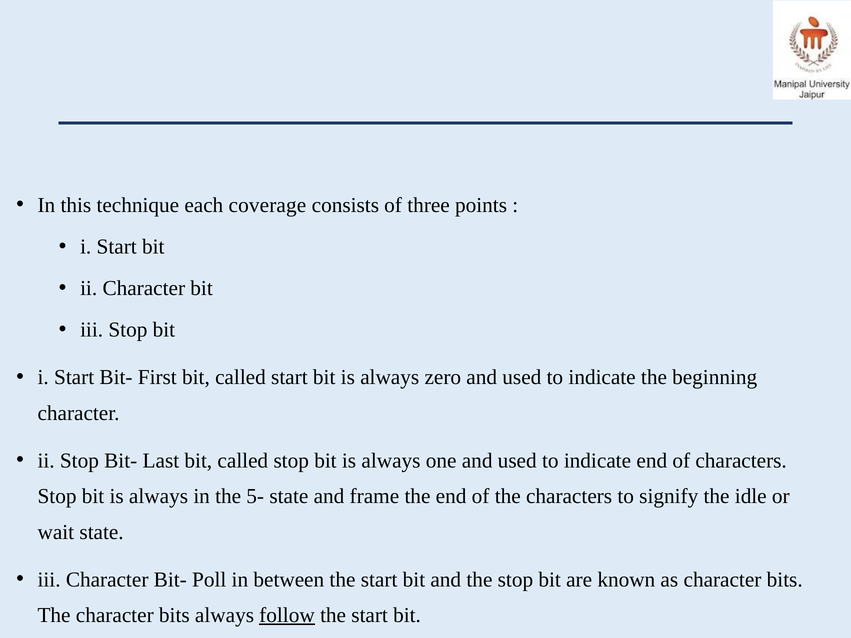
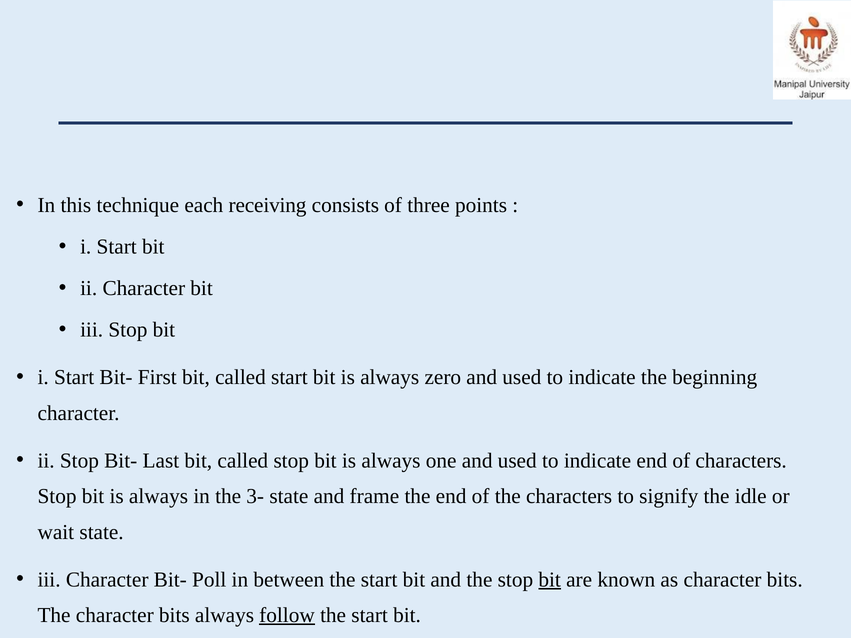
coverage: coverage -> receiving (268, 205)
5-: 5- -> 3- (255, 497)
bit underline: none -> present (550, 580)
